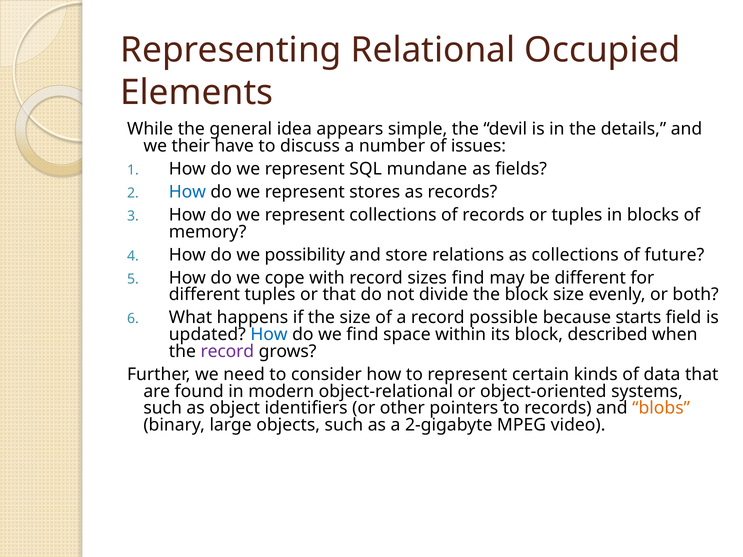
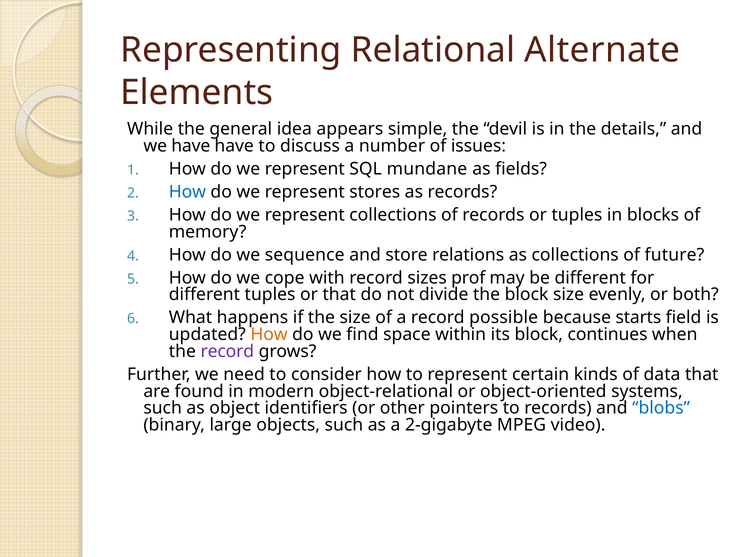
Occupied: Occupied -> Alternate (602, 50)
we their: their -> have (191, 146)
possibility: possibility -> sequence (305, 255)
sizes find: find -> prof (468, 278)
How colour: blue -> orange (269, 335)
described: described -> continues (608, 335)
blobs colour: orange -> blue (661, 408)
